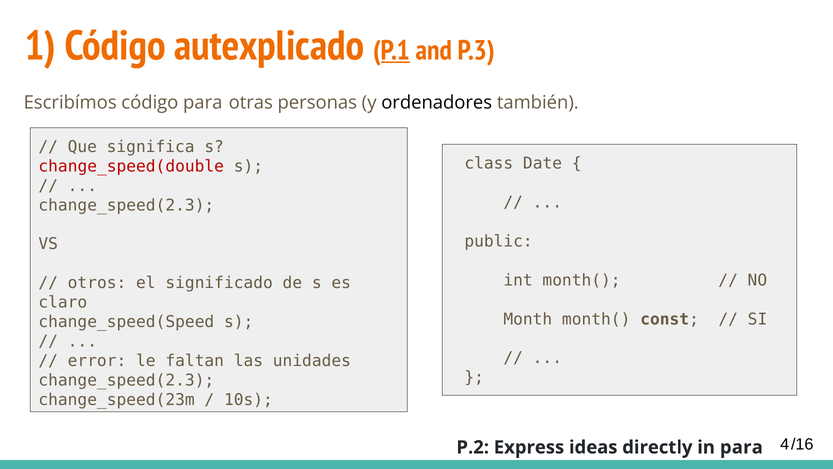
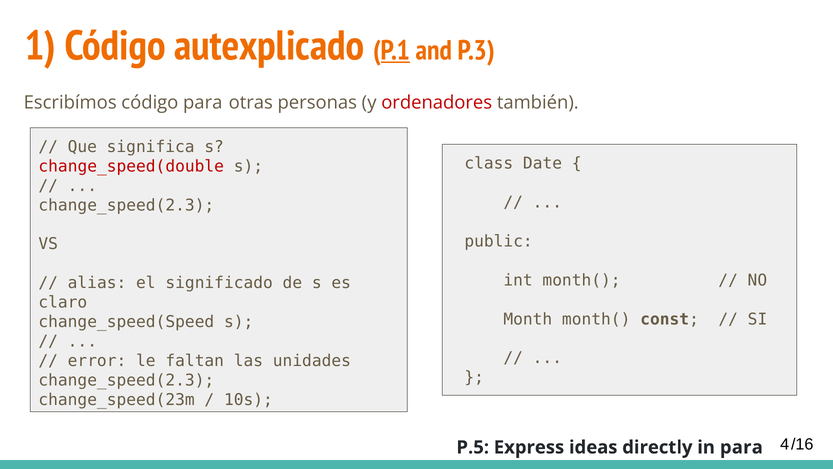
ordenadores colour: black -> red (437, 102)
otros: otros -> alias (97, 283)
P.2: P.2 -> P.5 (473, 447)
